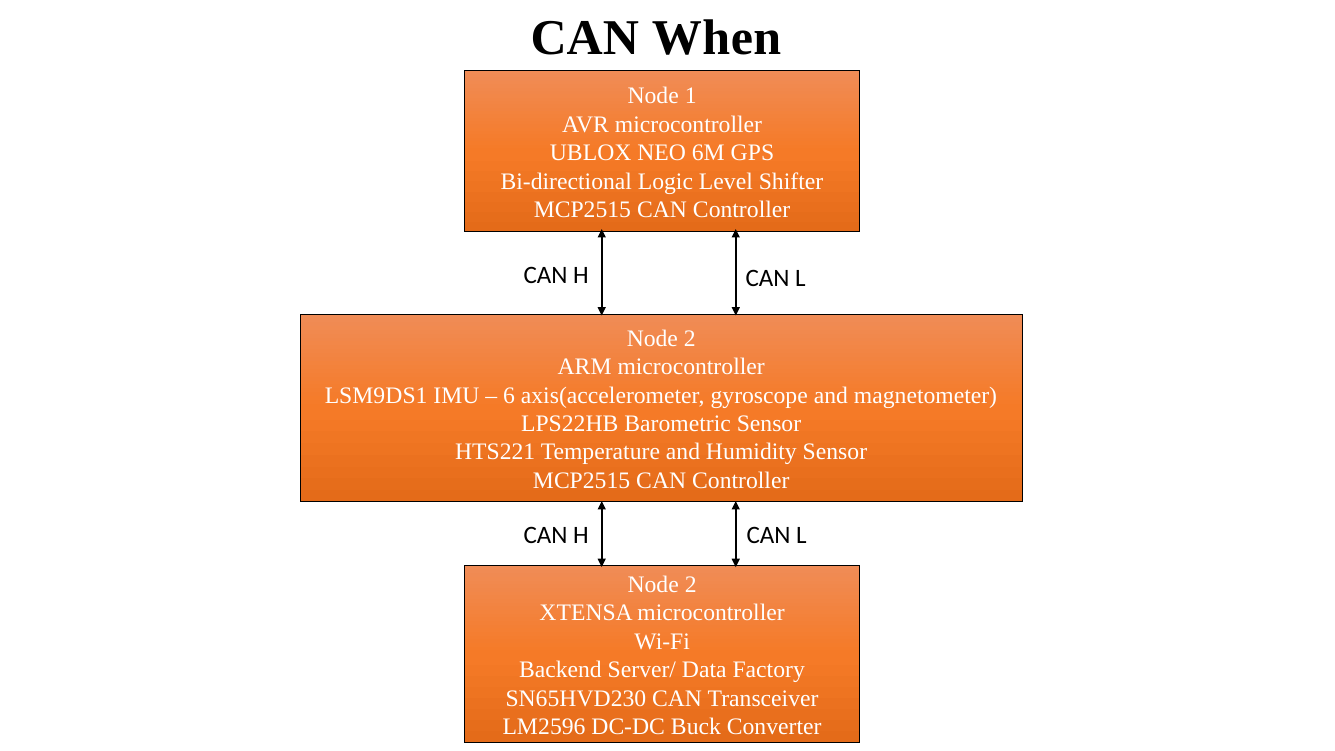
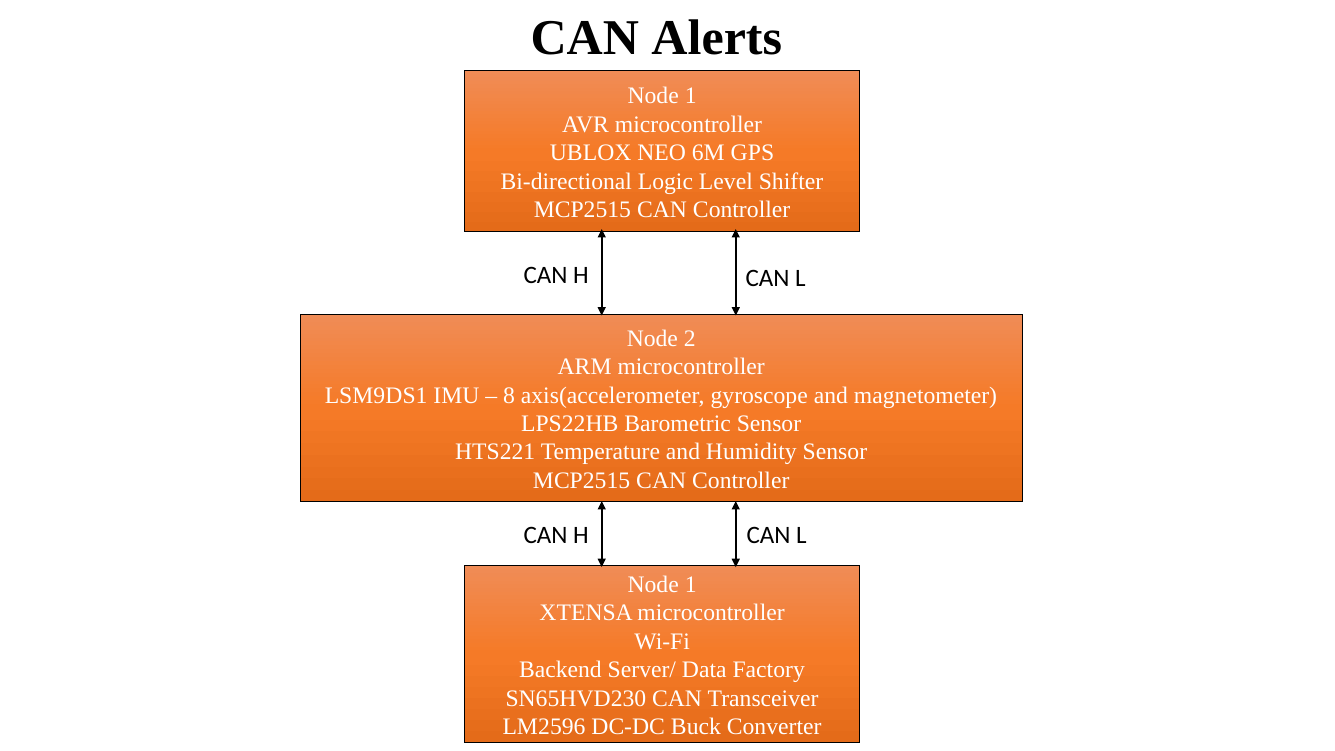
When: When -> Alerts (717, 38)
6: 6 -> 8 (509, 395)
2: 2 -> 1 (691, 585)
